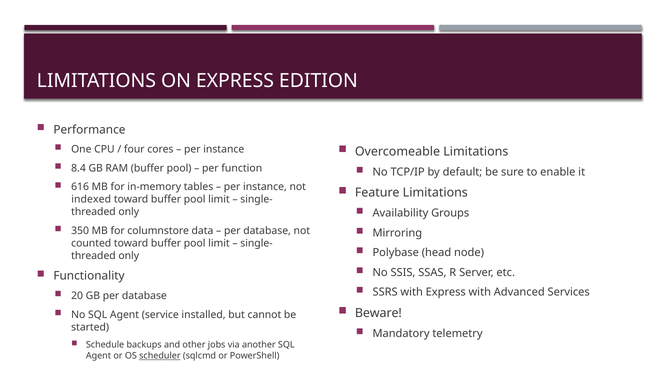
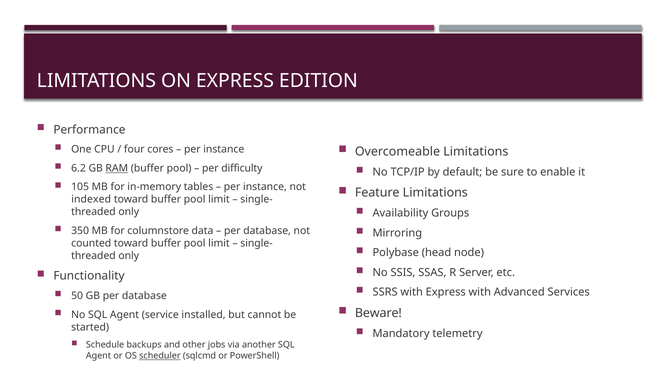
8.4: 8.4 -> 6.2 (78, 168)
RAM underline: none -> present (117, 168)
function: function -> difficulty (242, 168)
616: 616 -> 105 (80, 187)
20: 20 -> 50 (77, 295)
